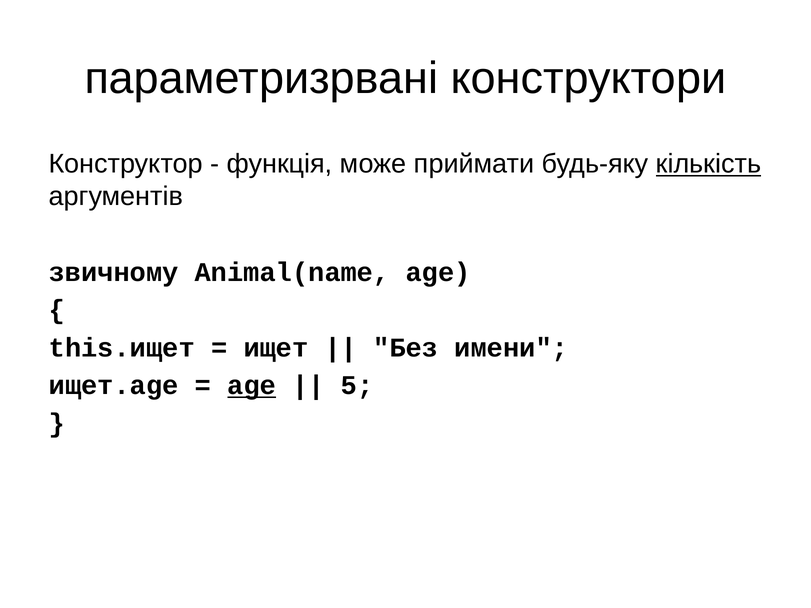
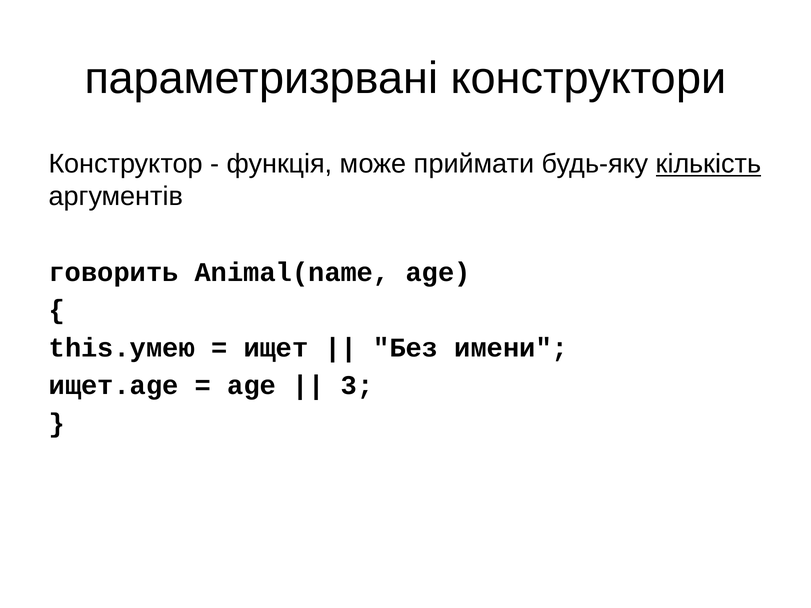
звичному: звичному -> говорить (114, 272)
this.ищет: this.ищет -> this.умею (122, 348)
age underline: present -> none (252, 386)
5: 5 -> 3 (357, 386)
